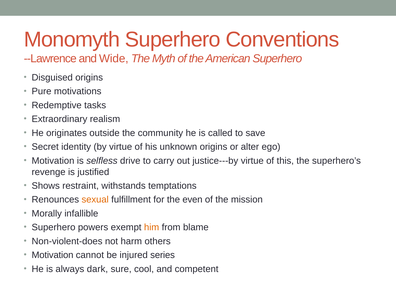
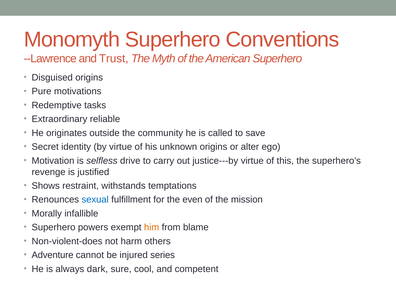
Wide: Wide -> Trust (114, 59)
realism: realism -> reliable (105, 119)
sexual colour: orange -> blue (95, 200)
Motivation: Motivation -> Adventure (53, 255)
